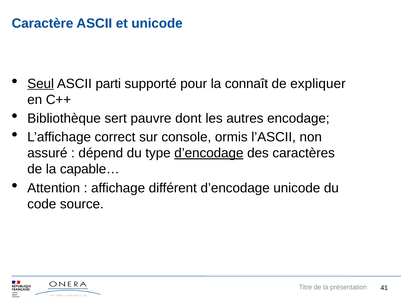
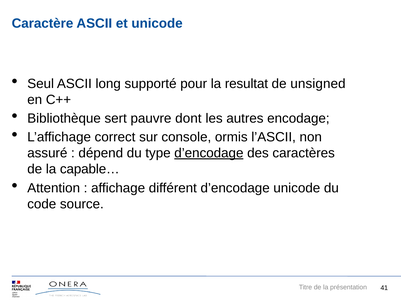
Seul underline: present -> none (41, 84)
parti: parti -> long (108, 84)
connaît: connaît -> resultat (246, 84)
expliquer: expliquer -> unsigned (318, 84)
